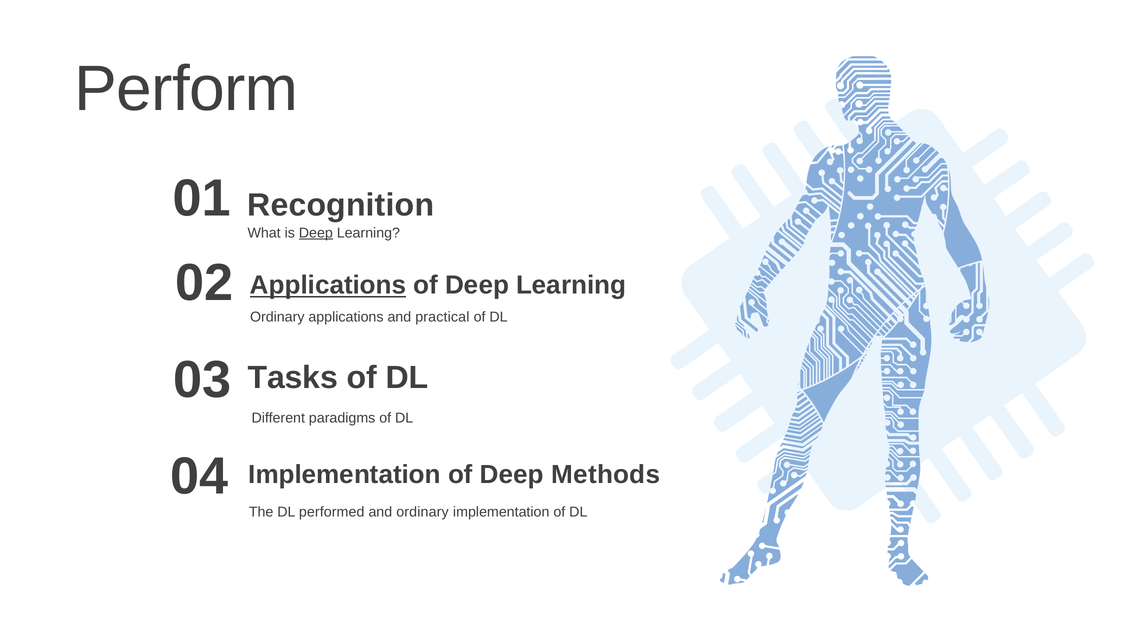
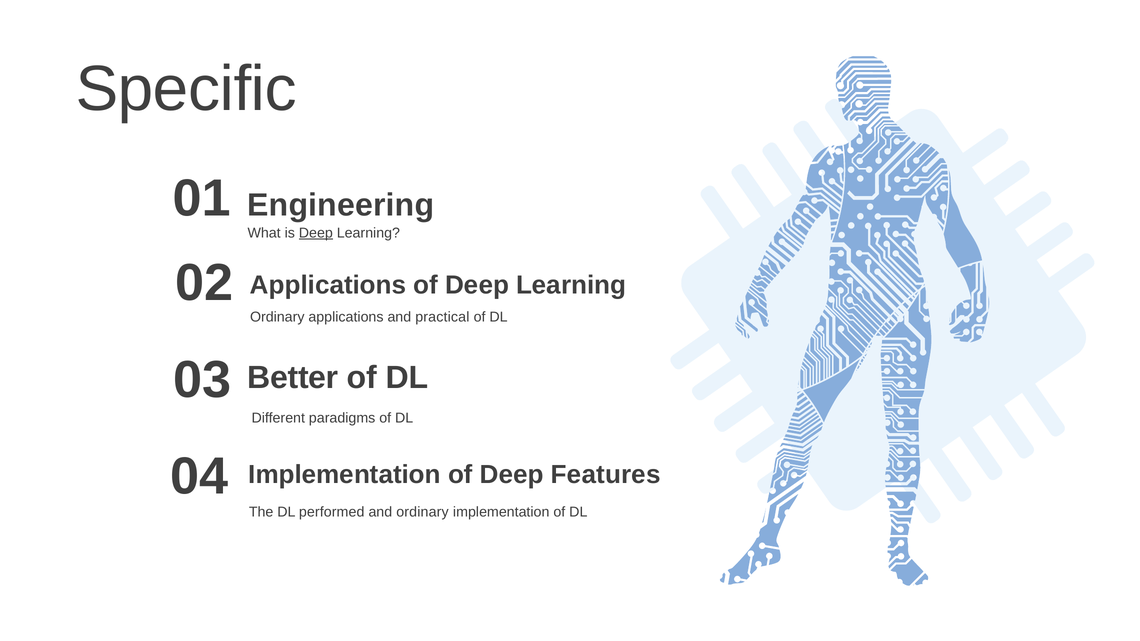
Perform: Perform -> Specific (186, 89)
Recognition: Recognition -> Engineering (341, 205)
Applications underline: present -> none (328, 285)
Tasks: Tasks -> Better (293, 378)
Methods: Methods -> Features (606, 475)
